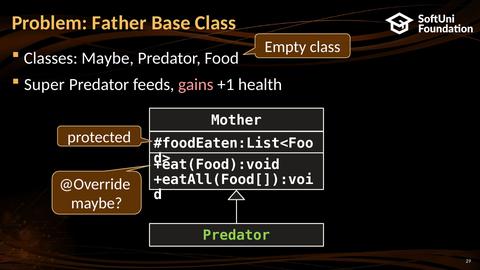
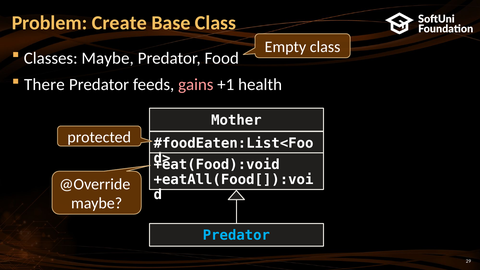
Father: Father -> Create (119, 23)
Super: Super -> There (44, 85)
Predator colour: light green -> light blue (236, 235)
